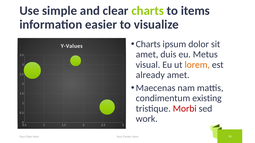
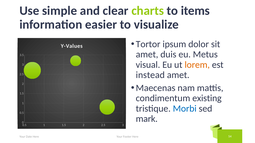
Charts: Charts -> Tortor (148, 44)
already: already -> instead (150, 75)
Morbi colour: red -> blue (185, 109)
work: work -> mark (147, 119)
